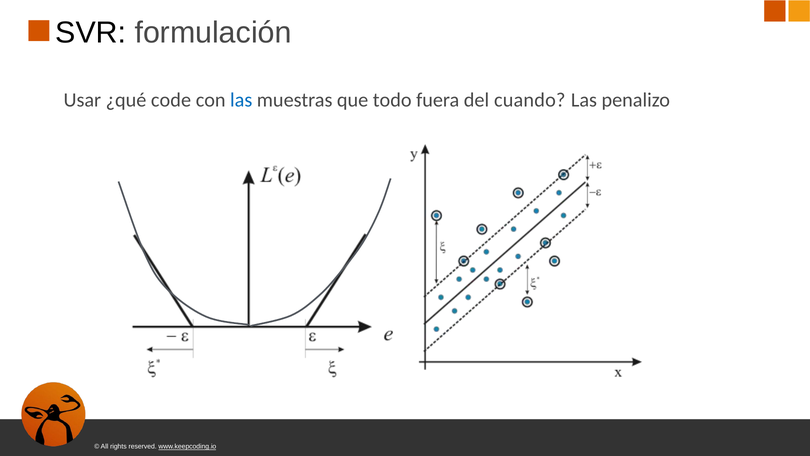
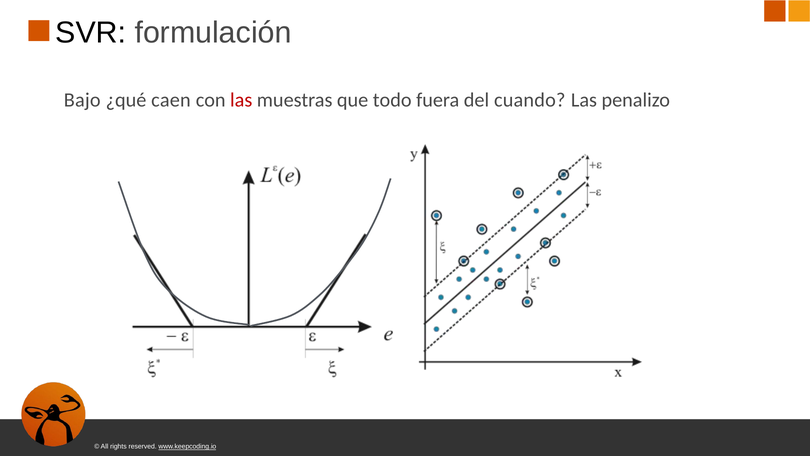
Usar: Usar -> Bajo (82, 100)
code: code -> caen (171, 100)
las colour: blue -> red (241, 100)
